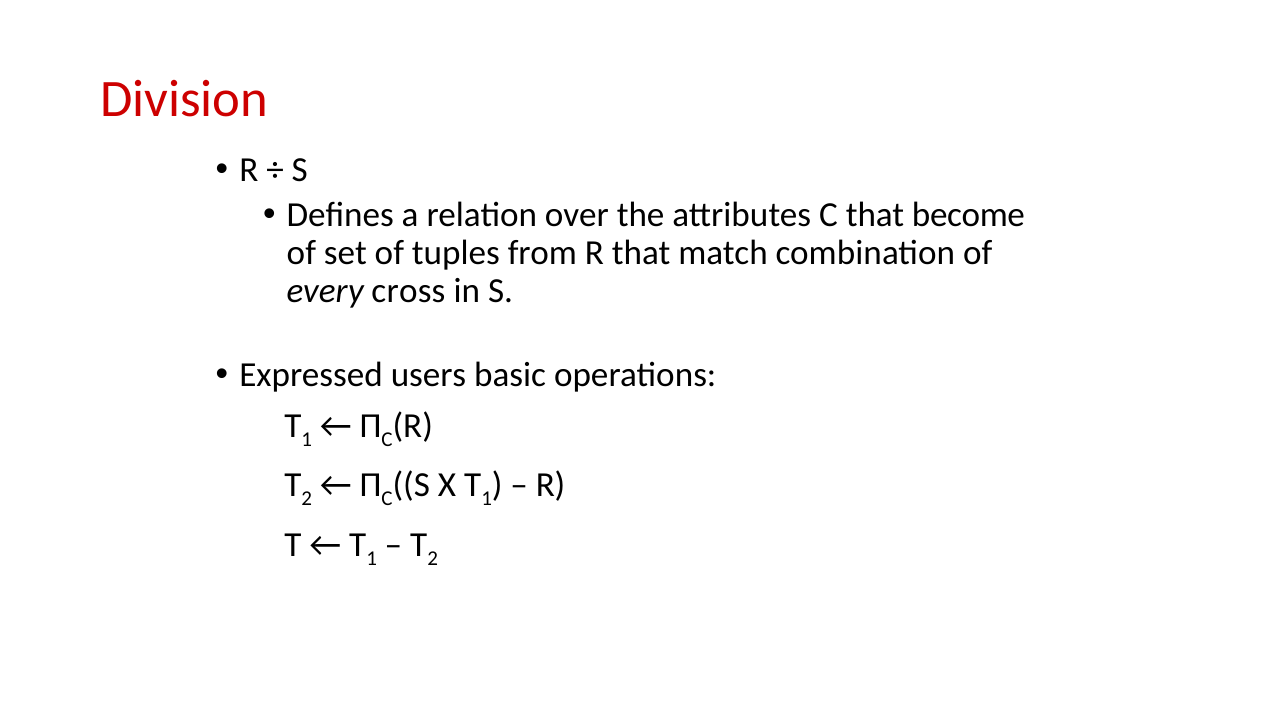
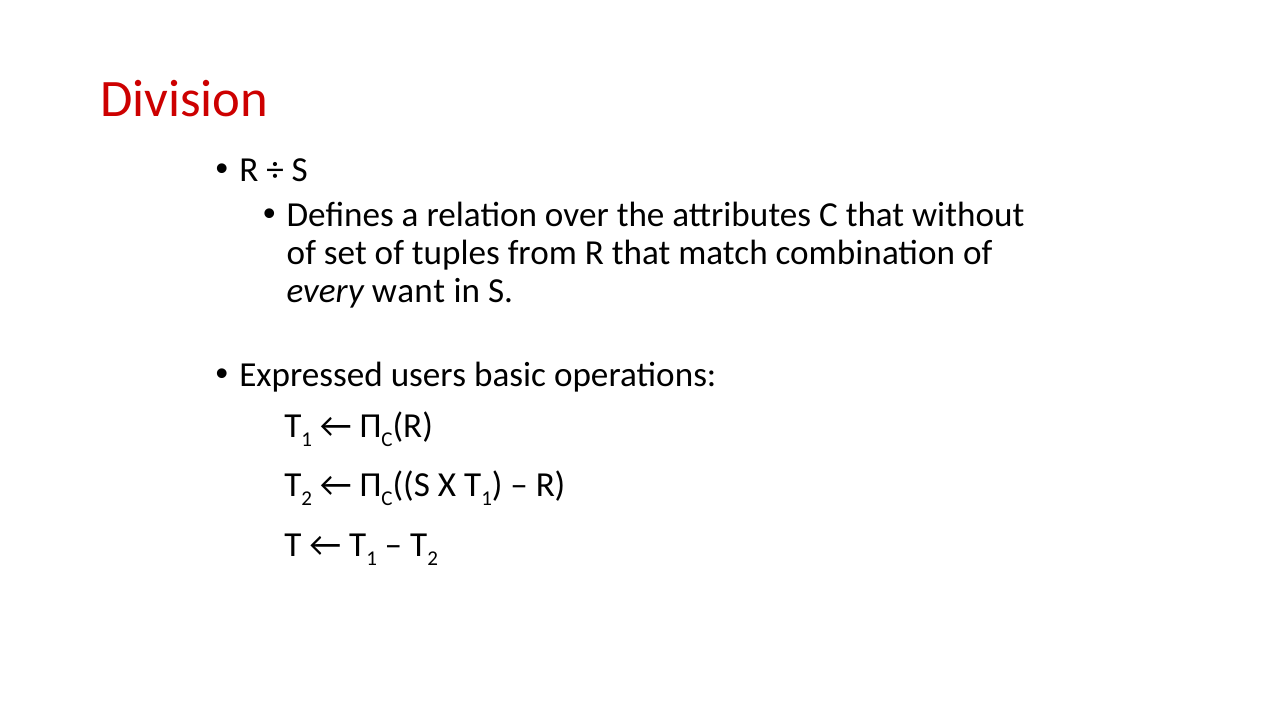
become: become -> without (968, 215)
cross: cross -> want (408, 291)
